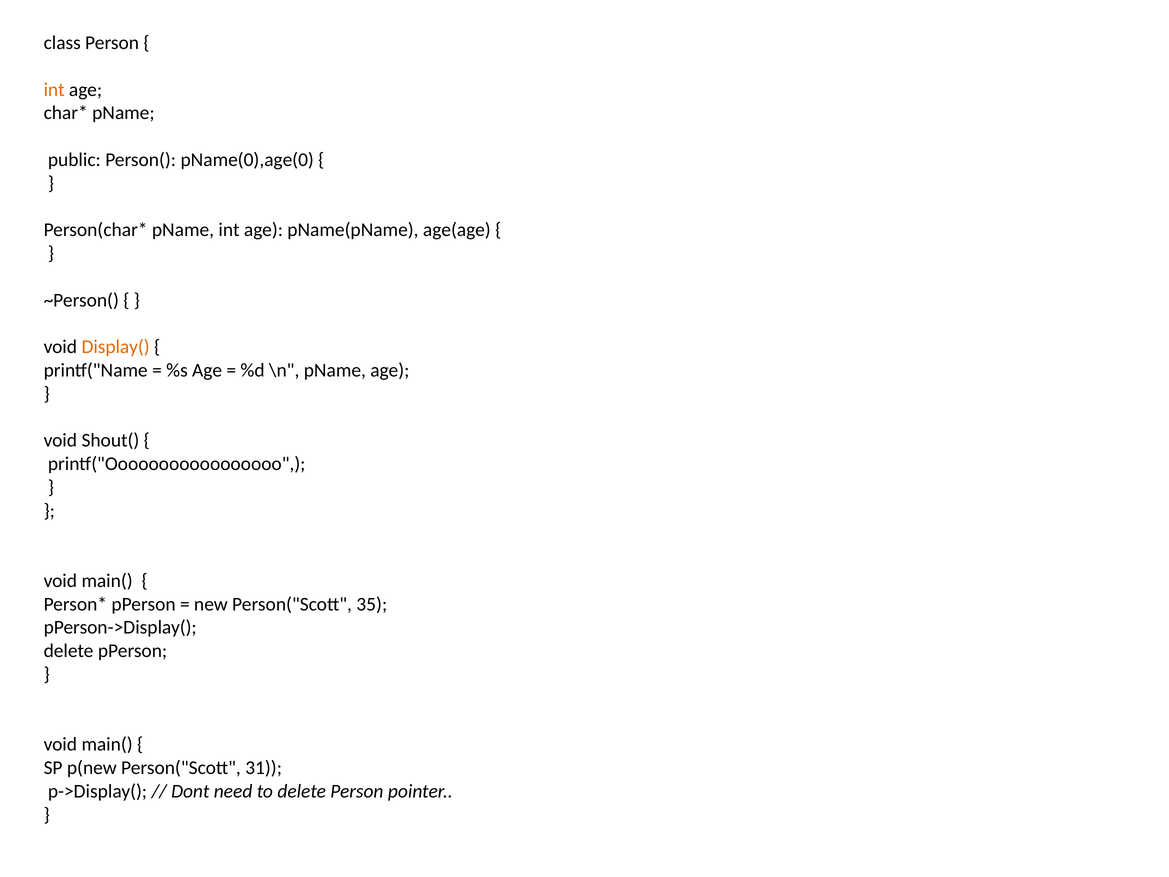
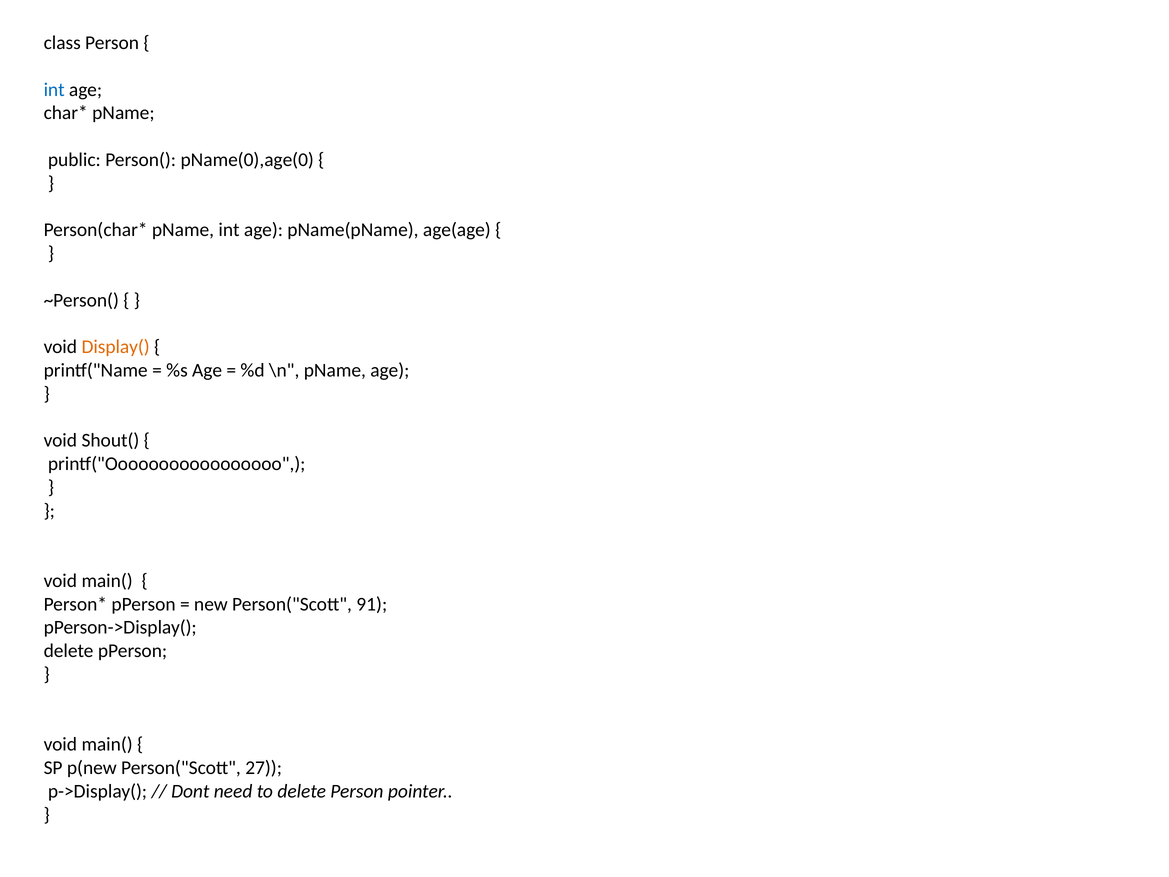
int colour: orange -> blue (54, 90)
35: 35 -> 91 (372, 604)
31: 31 -> 27 (264, 768)
